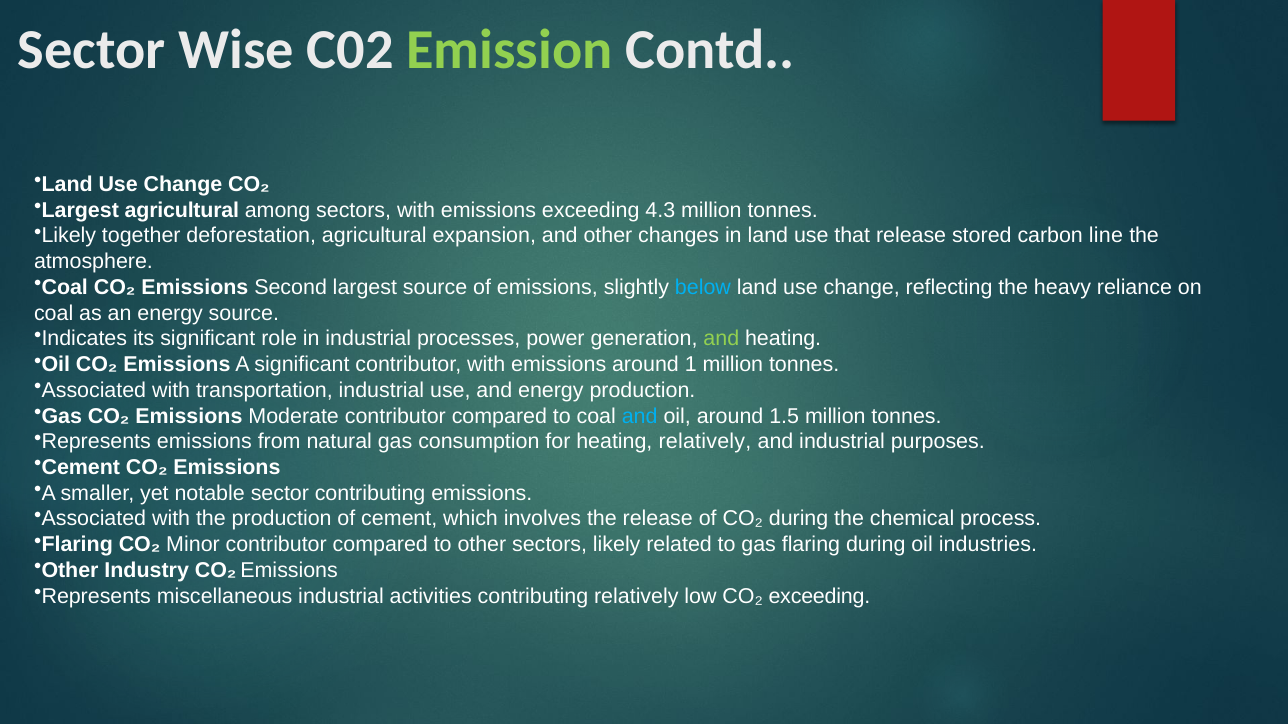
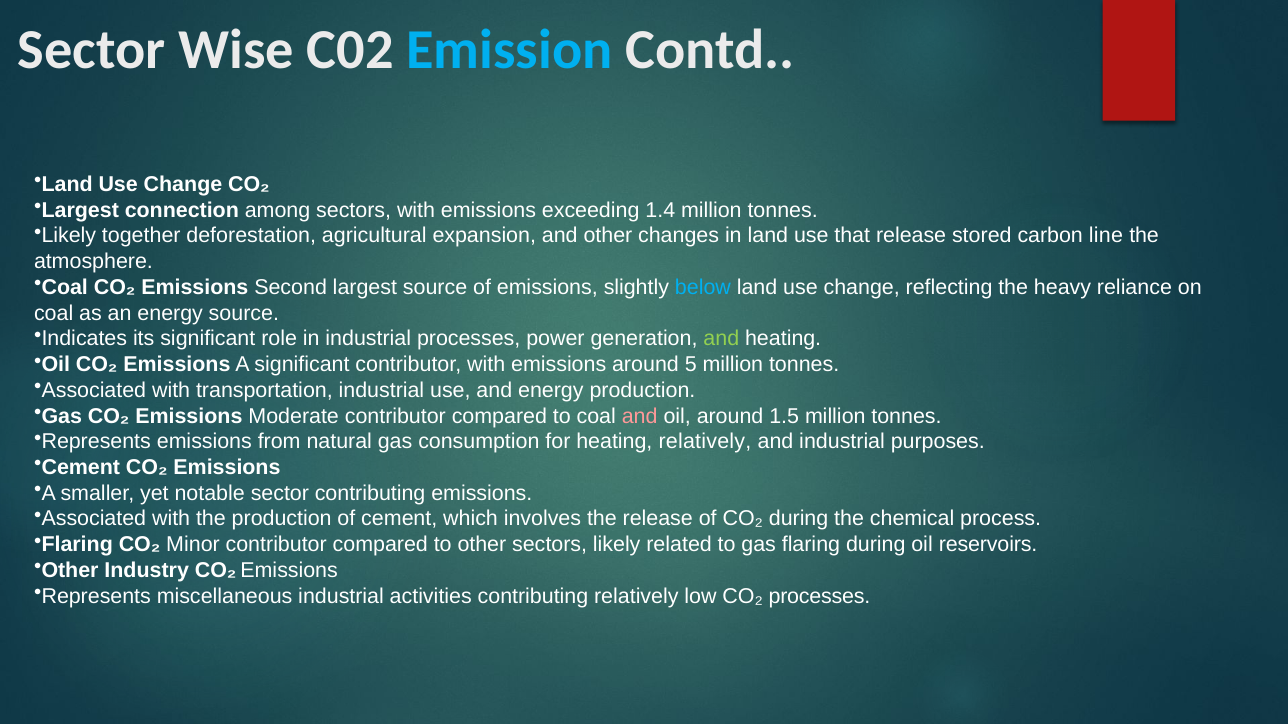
Emission colour: light green -> light blue (509, 50)
Largest agricultural: agricultural -> connection (182, 210)
4.3: 4.3 -> 1.4 (660, 210)
1: 1 -> 5 (691, 365)
and colour: light blue -> pink (640, 416)
industries: industries -> reservoirs (988, 545)
CO₂ exceeding: exceeding -> processes (819, 597)
